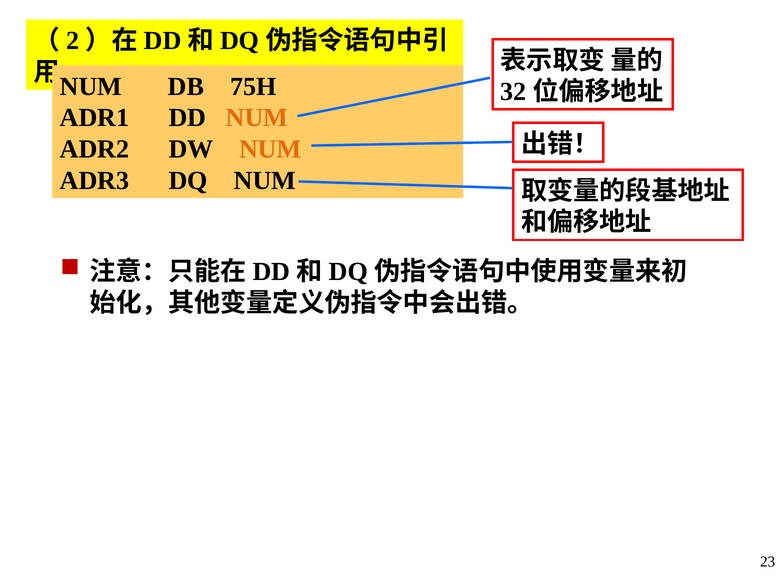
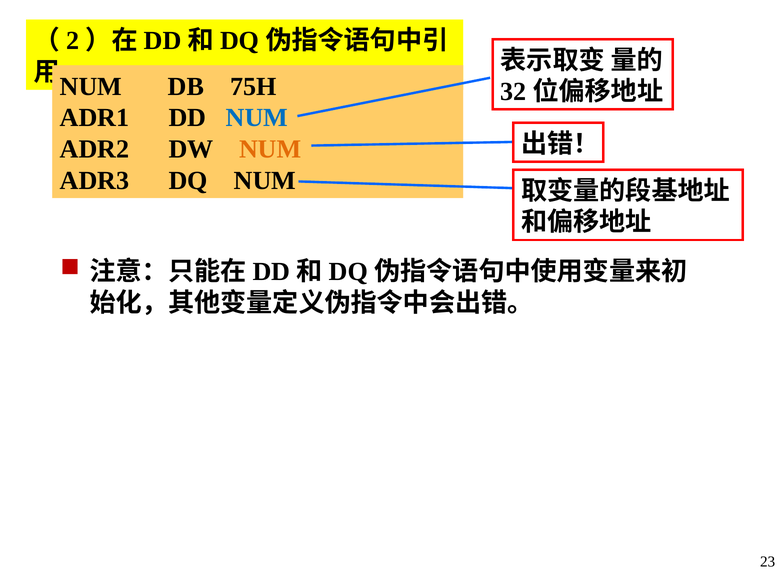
NUM colour: orange -> blue (257, 118)
